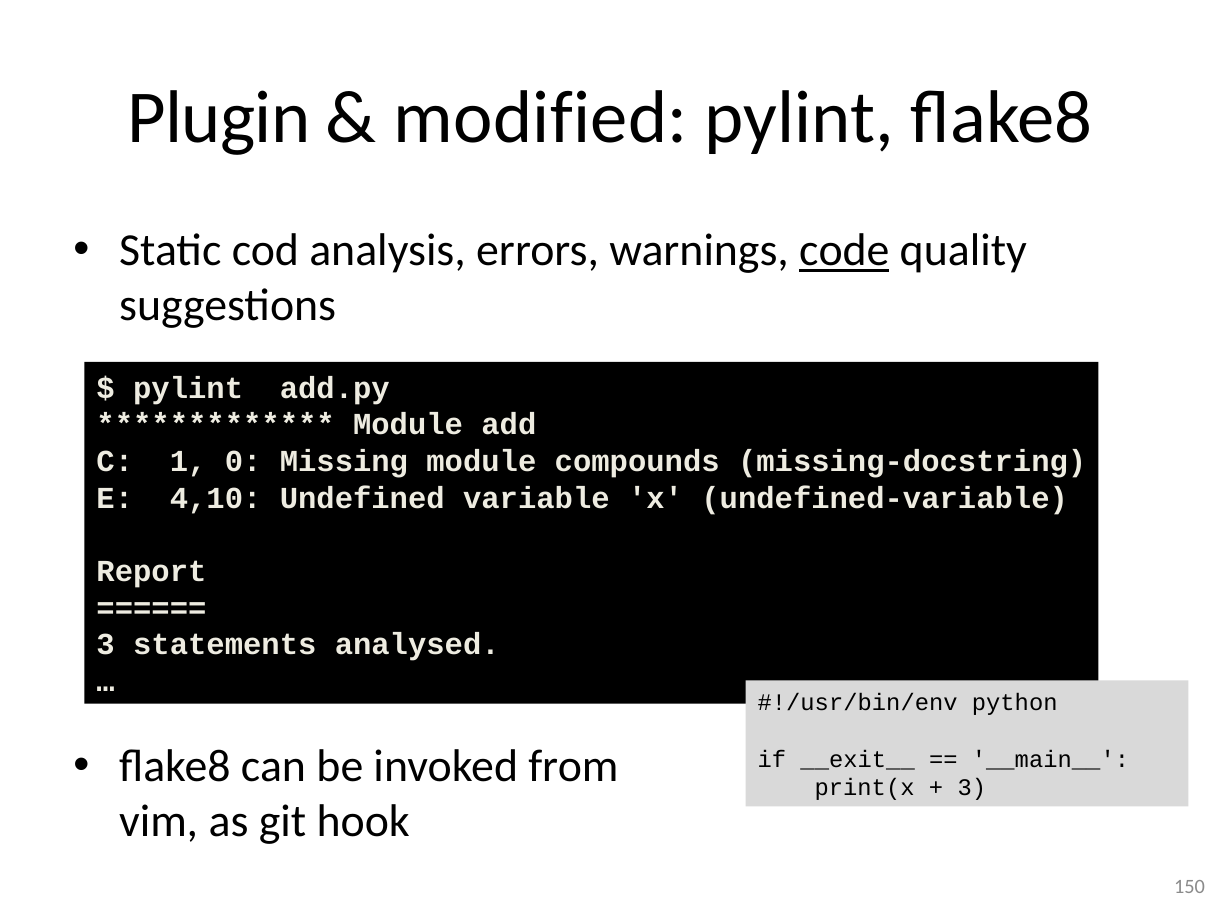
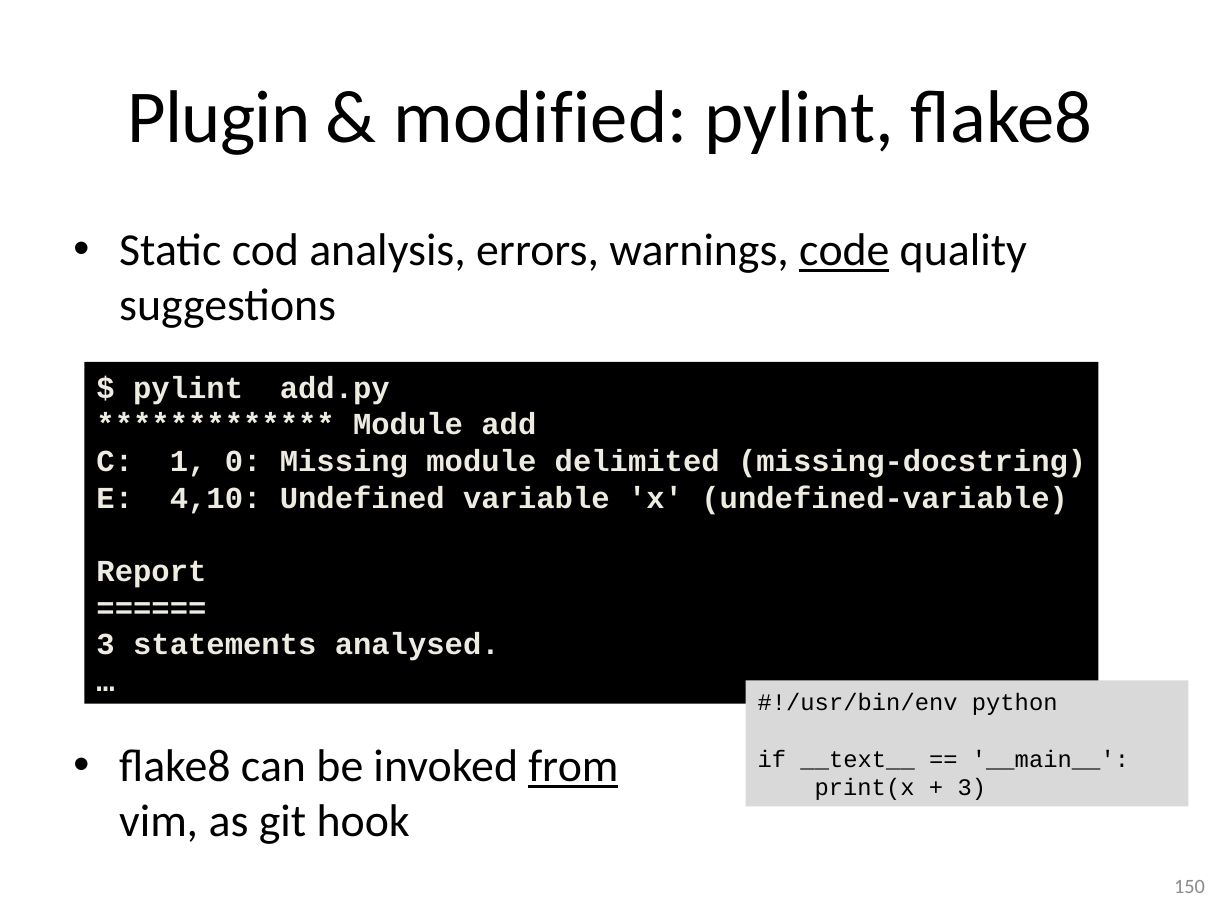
compounds: compounds -> delimited (637, 462)
from underline: none -> present (573, 767)
__exit__: __exit__ -> __text__ (858, 760)
